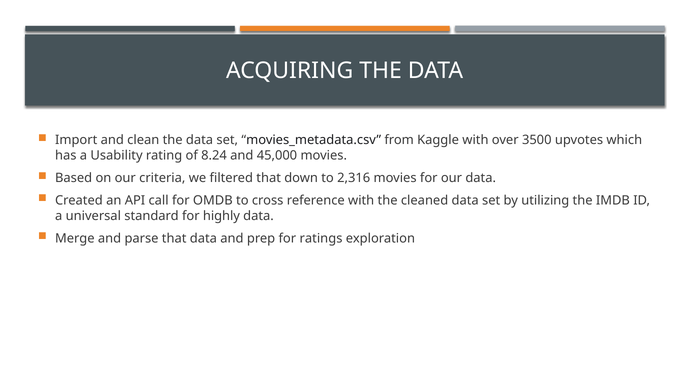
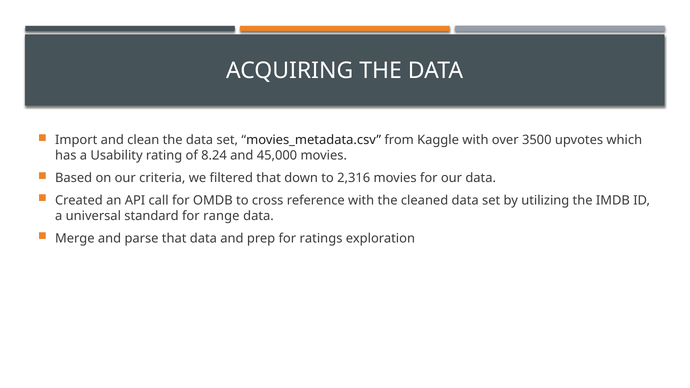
highly: highly -> range (221, 216)
